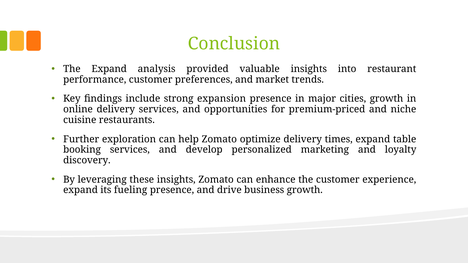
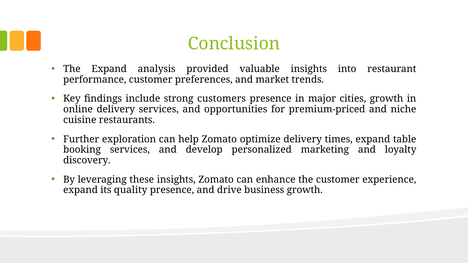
expansion: expansion -> customers (222, 99)
fueling: fueling -> quality (131, 190)
